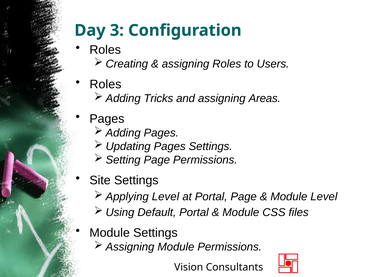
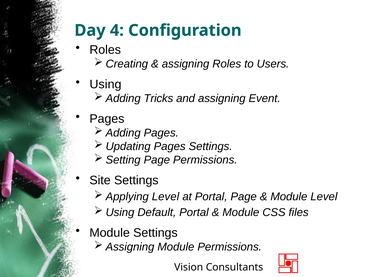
3: 3 -> 4 (117, 30)
Roles: Roles -> Using (105, 84)
Areas: Areas -> Event (265, 98)
